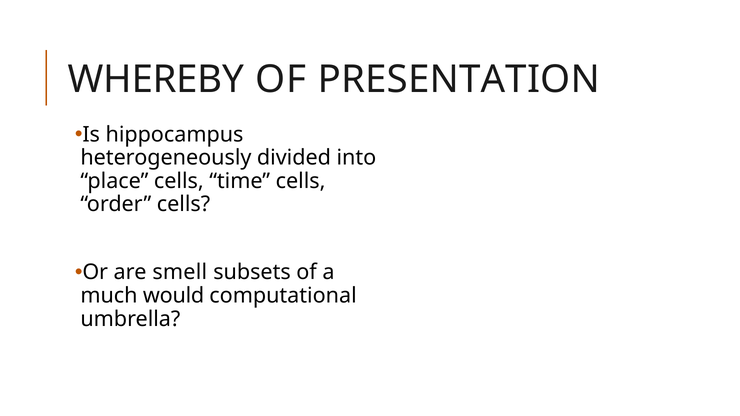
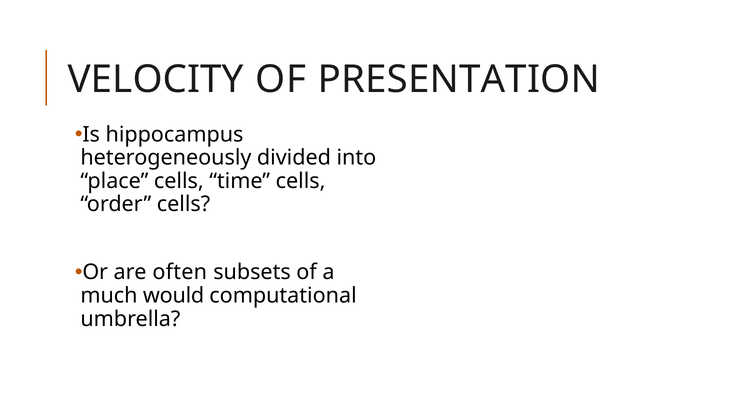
WHEREBY: WHEREBY -> VELOCITY (156, 79)
smell: smell -> often (180, 273)
